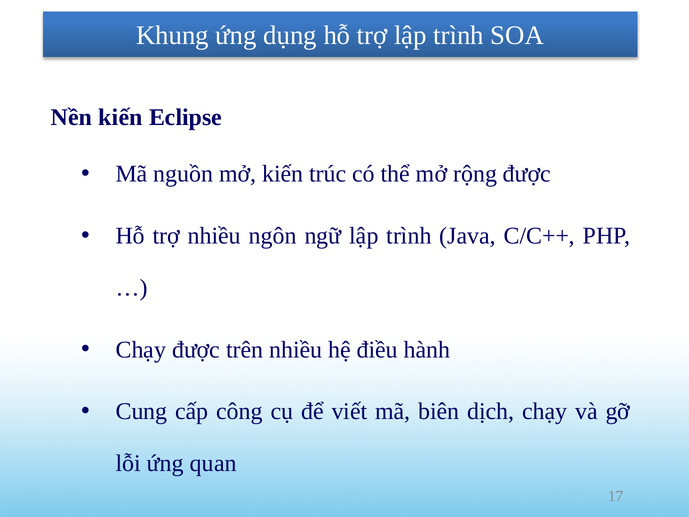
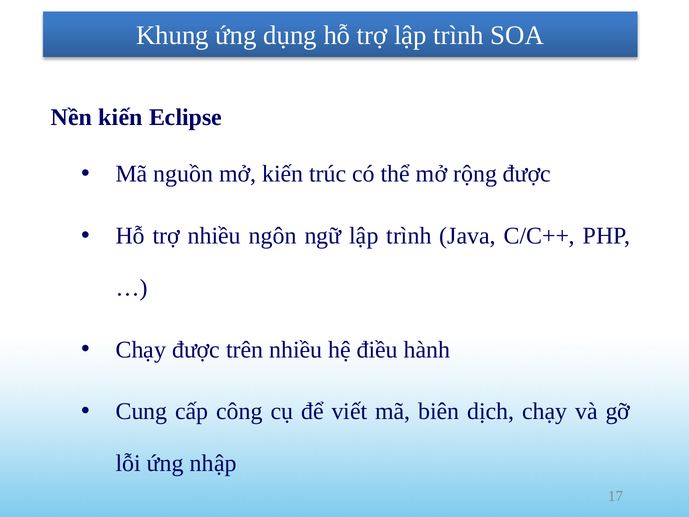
quan: quan -> nhập (213, 463)
